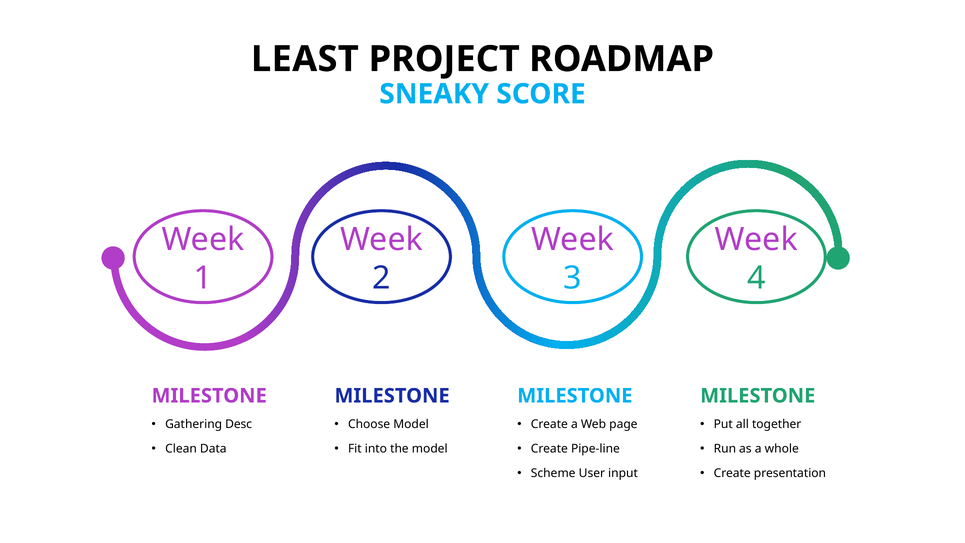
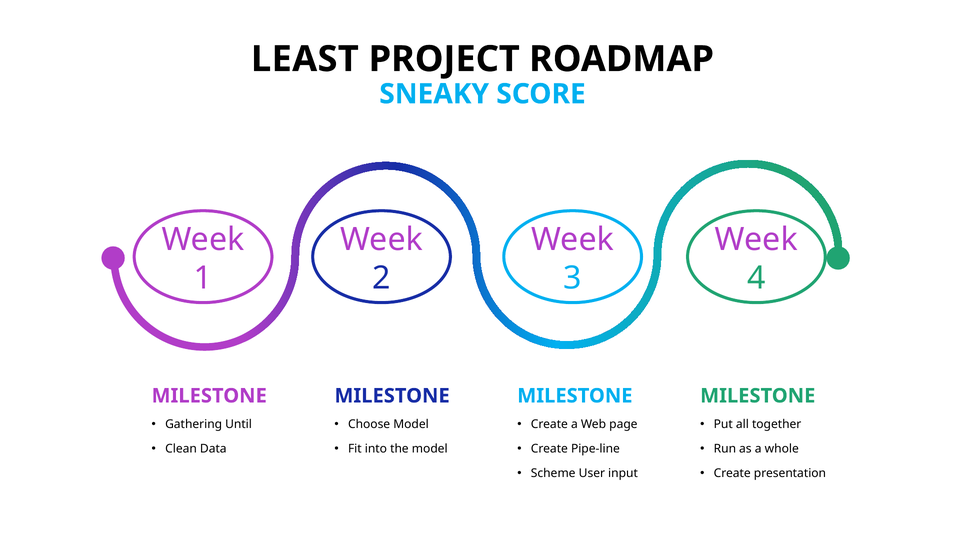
Desc: Desc -> Until (239, 424)
